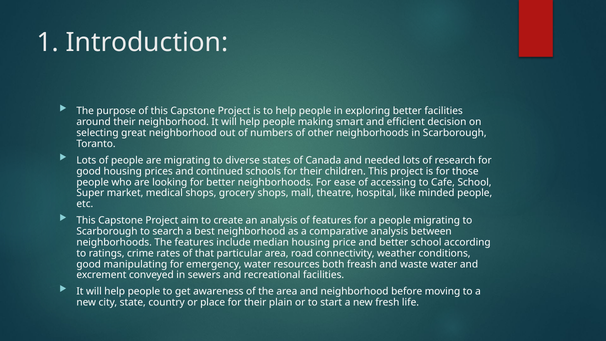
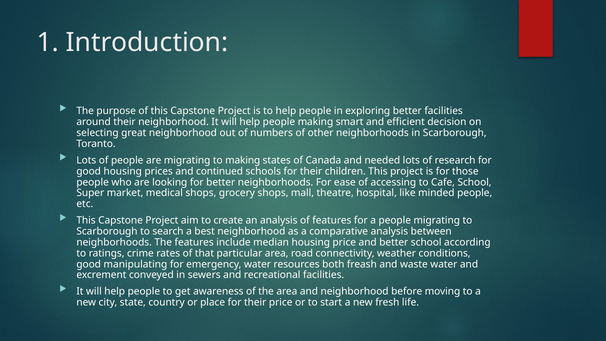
to diverse: diverse -> making (243, 160)
their plain: plain -> price (281, 302)
